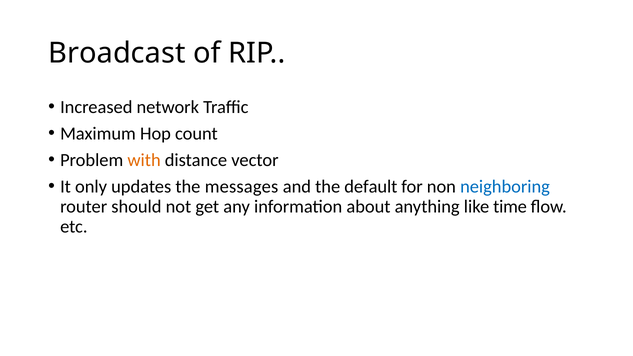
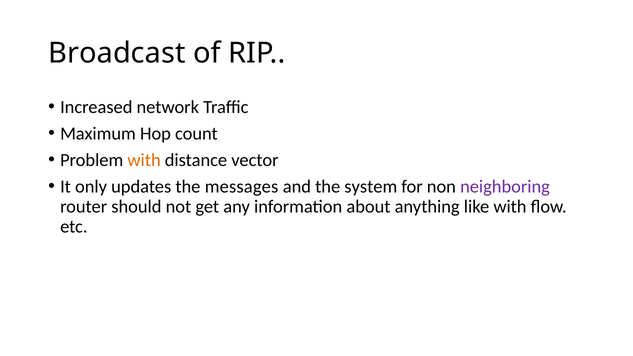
default: default -> system (371, 187)
neighboring colour: blue -> purple (505, 187)
like time: time -> with (510, 207)
